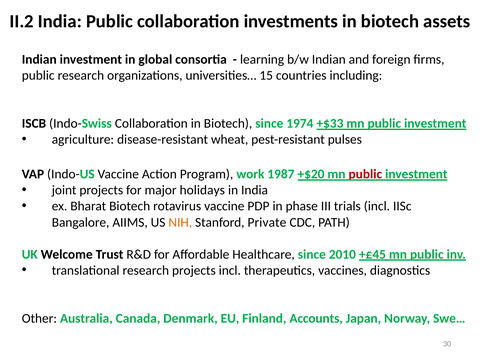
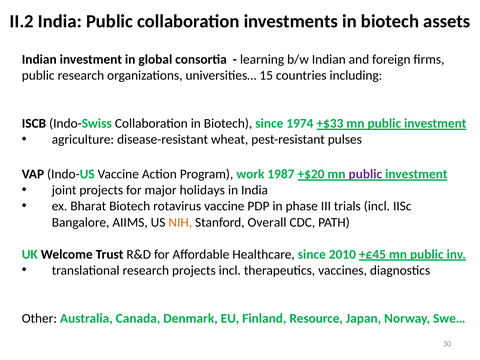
public colour: red -> purple (365, 174)
Private: Private -> Overall (267, 222)
Accounts: Accounts -> Resource (316, 318)
